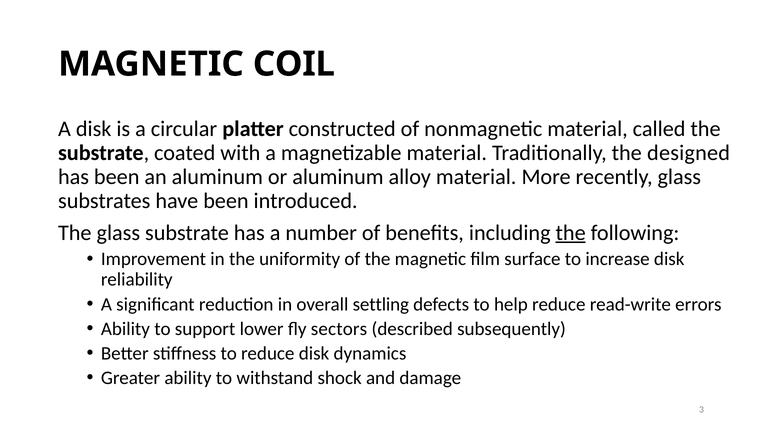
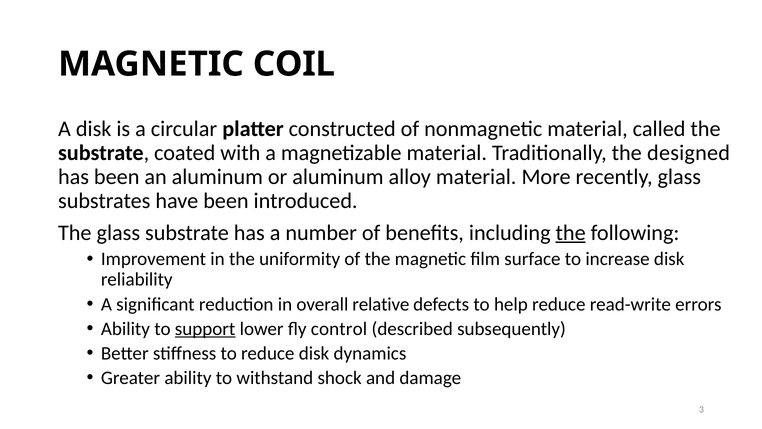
settling: settling -> relative (381, 304)
support underline: none -> present (205, 328)
sectors: sectors -> control (339, 328)
